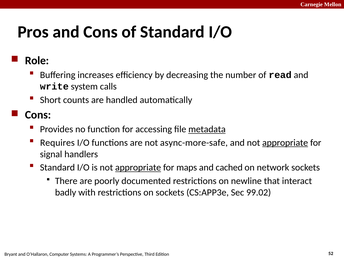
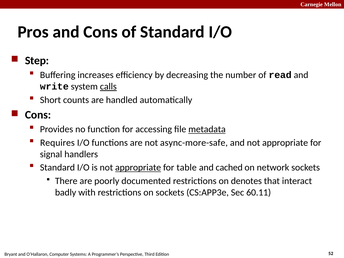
Role: Role -> Step (37, 61)
calls underline: none -> present (108, 87)
appropriate underline: present -> none (285, 143)
maps: maps -> table (187, 168)
newline: newline -> denotes (246, 181)
99.02: 99.02 -> 60.11 (259, 192)
